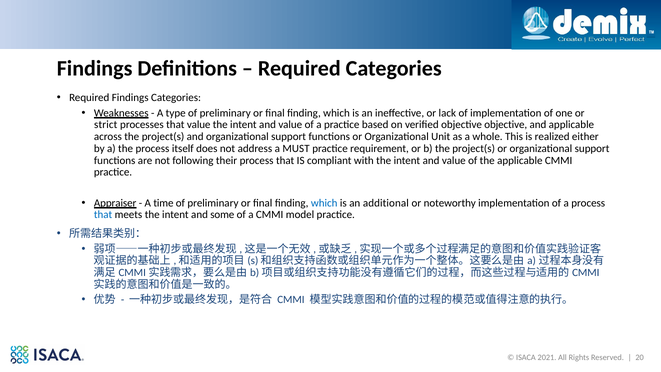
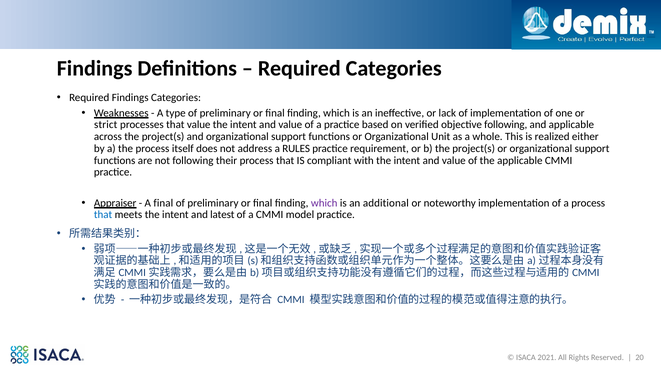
objective objective: objective -> following (506, 125)
MUST: MUST -> RULES (296, 148)
A time: time -> final (163, 203)
which colour: blue -> purple (324, 203)
some: some -> latest (222, 215)
